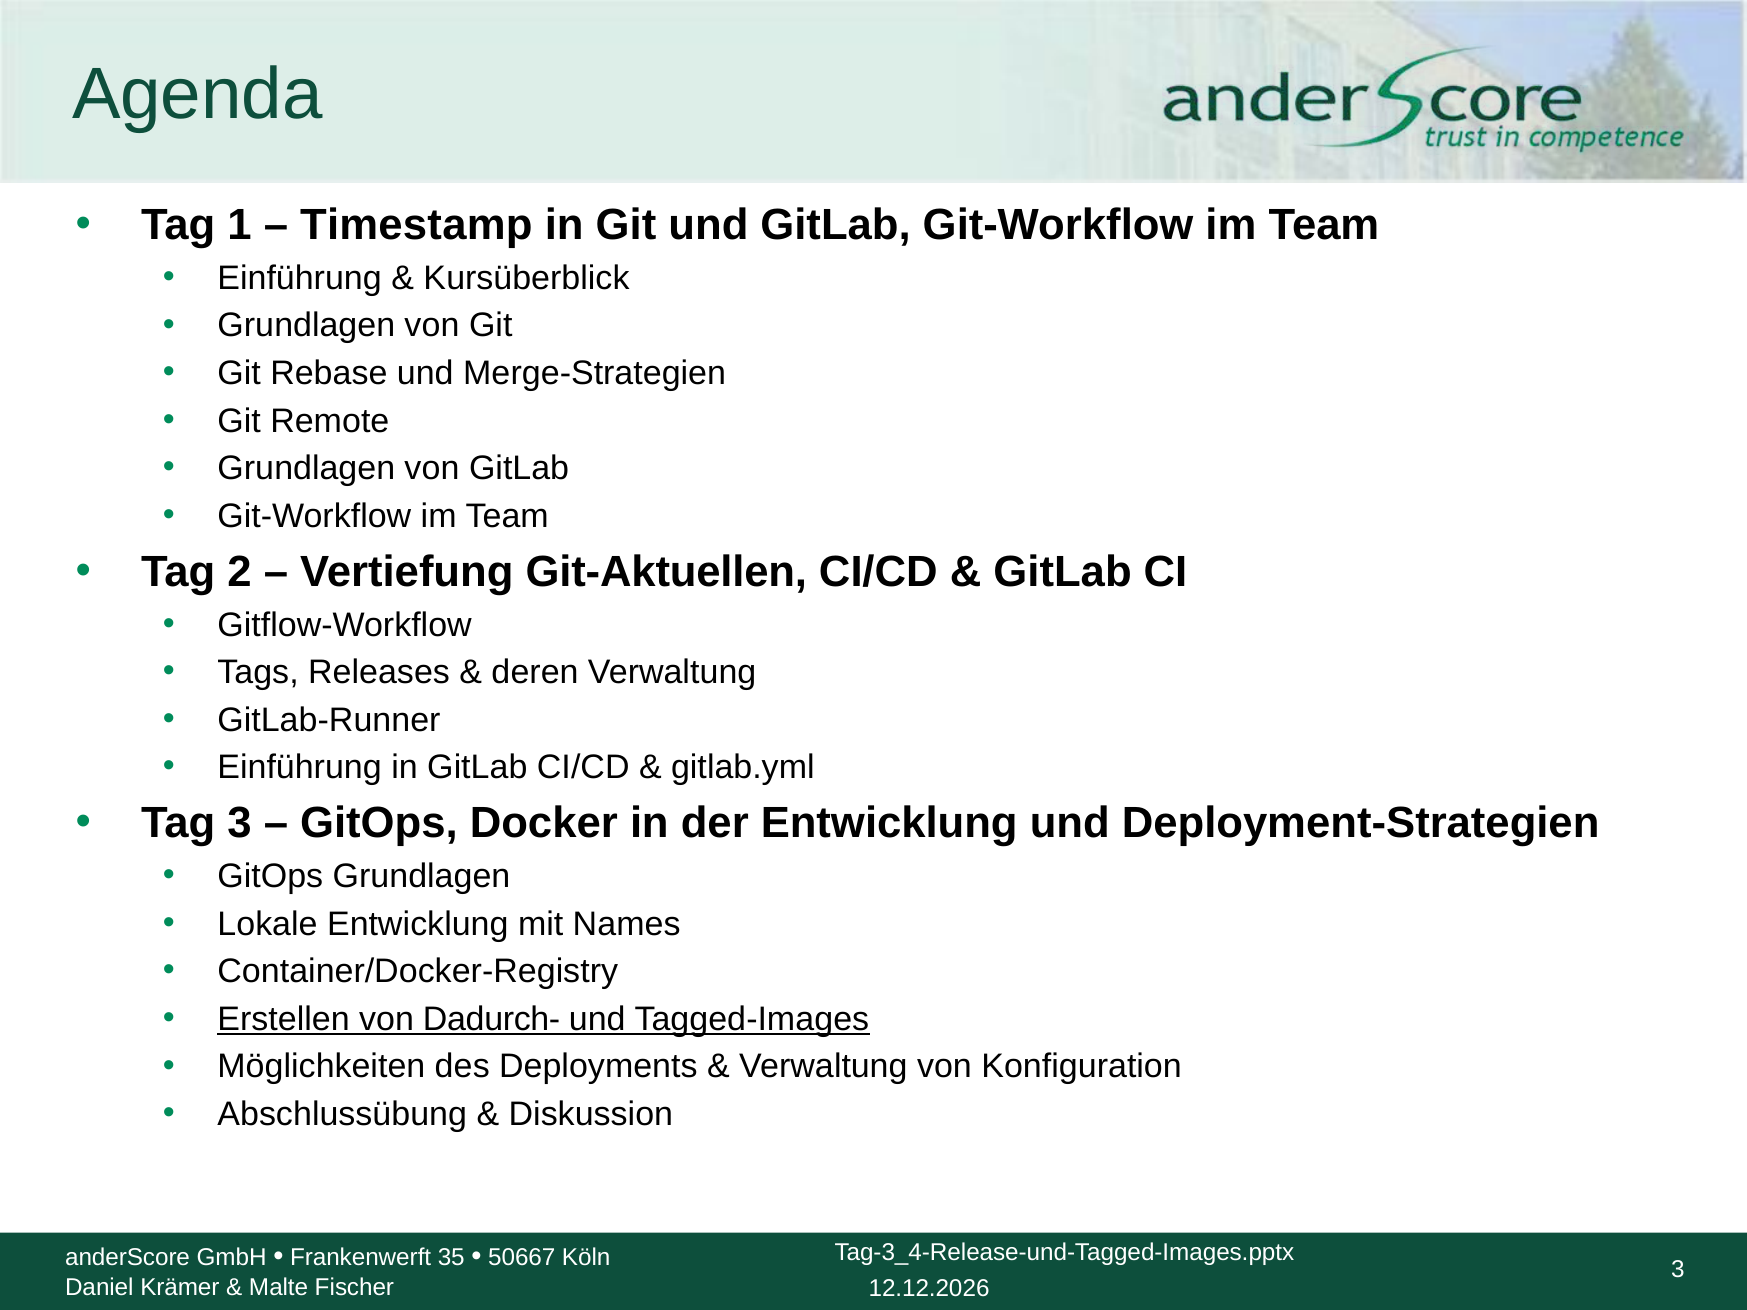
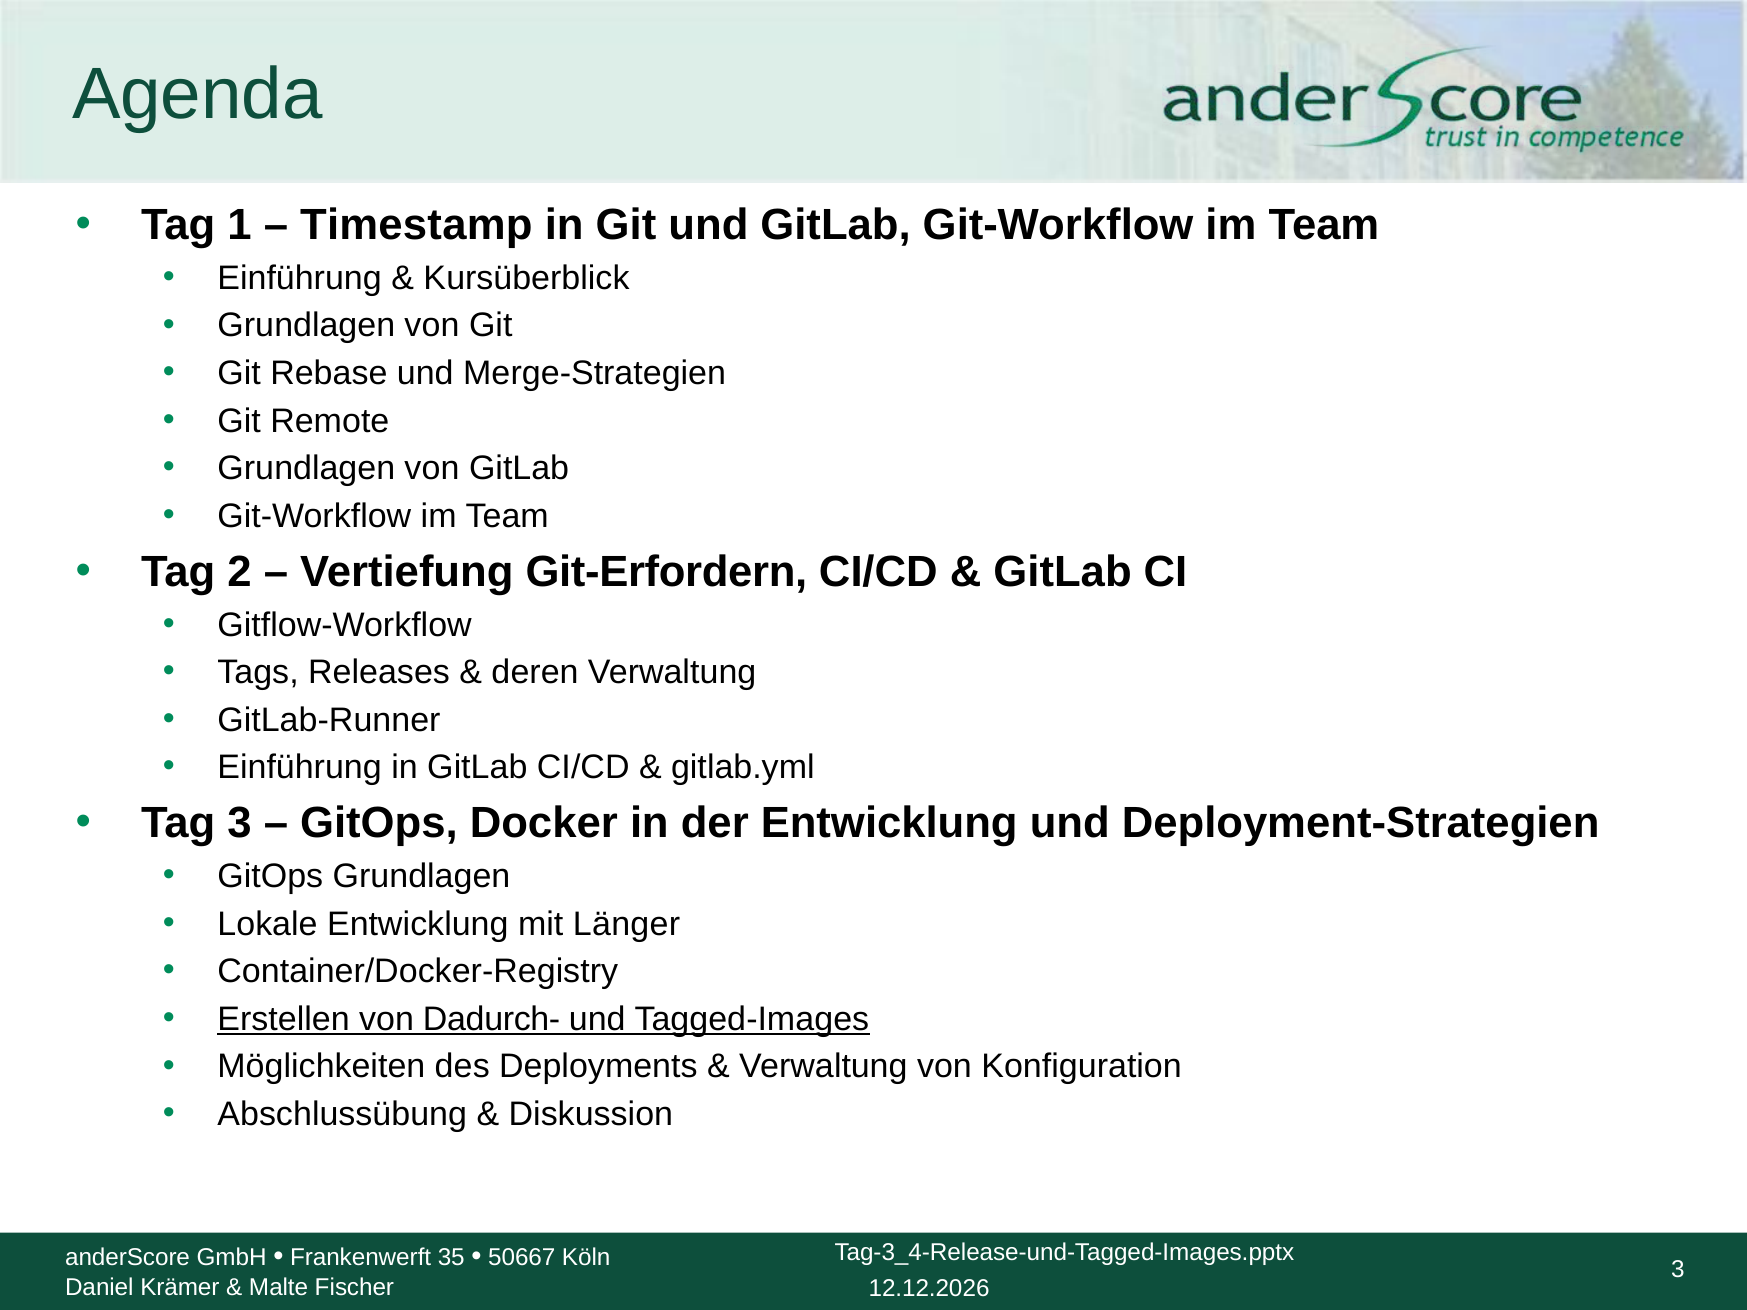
Git-Aktuellen: Git-Aktuellen -> Git-Erfordern (666, 572)
Names: Names -> Länger (627, 924)
